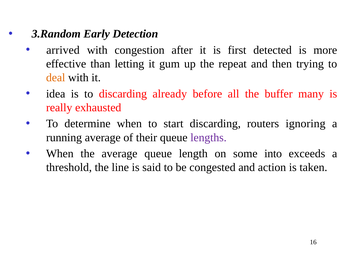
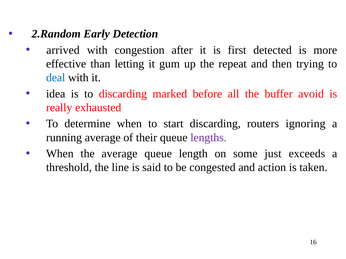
3.Random: 3.Random -> 2.Random (56, 34)
deal colour: orange -> blue (56, 78)
already: already -> marked (170, 94)
many: many -> avoid (311, 94)
into: into -> just (273, 154)
